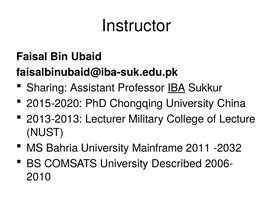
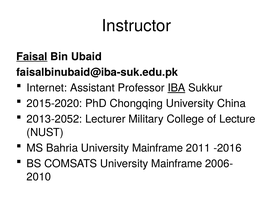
Faisal underline: none -> present (32, 57)
Sharing: Sharing -> Internet (47, 88)
2013-2013: 2013-2013 -> 2013-2052 (54, 119)
-2032: -2032 -> -2016 (227, 148)
COMSATS University Described: Described -> Mainframe (177, 163)
